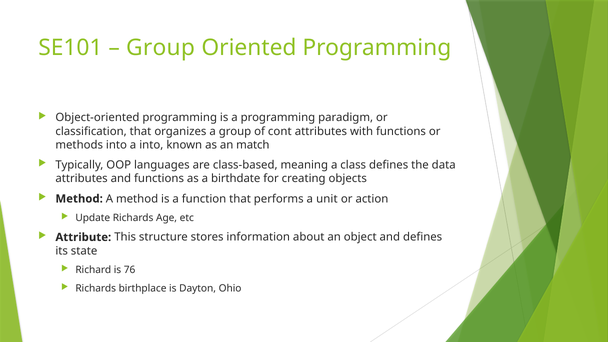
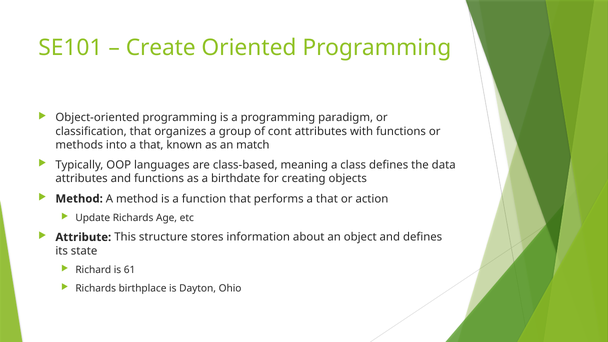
Group: Group -> Create (161, 48)
into a into: into -> that (151, 145)
performs a unit: unit -> that (327, 199)
76: 76 -> 61 (130, 270)
